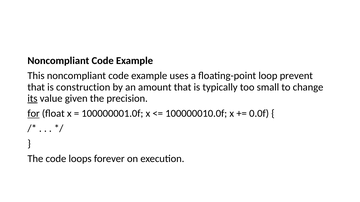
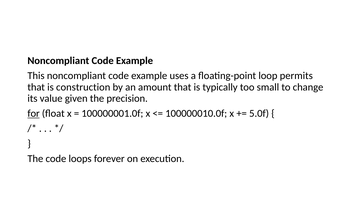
prevent: prevent -> permits (296, 76)
its underline: present -> none (32, 99)
0.0f: 0.0f -> 5.0f (259, 114)
